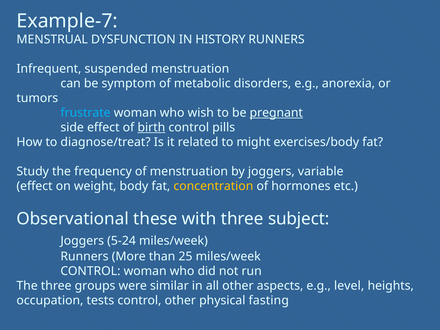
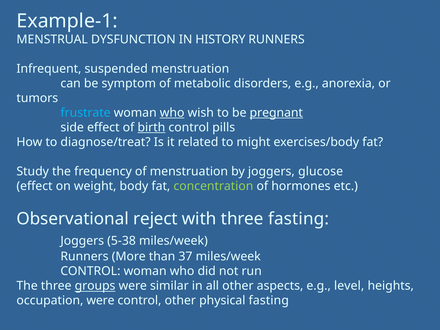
Example-7: Example-7 -> Example-1 (67, 21)
who underline: none -> present (172, 113)
variable: variable -> glucose (321, 171)
concentration colour: yellow -> light green (213, 186)
these: these -> reject (155, 219)
three subject: subject -> fasting (299, 219)
5-24: 5-24 -> 5-38 (122, 241)
25: 25 -> 37 (185, 257)
groups underline: none -> present (95, 286)
occupation tests: tests -> were (100, 301)
